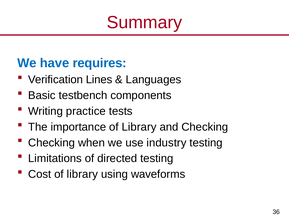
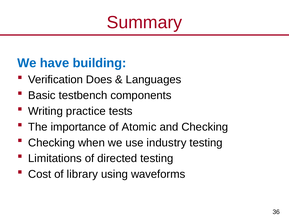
requires: requires -> building (100, 63)
Lines: Lines -> Does (99, 80)
importance of Library: Library -> Atomic (139, 127)
